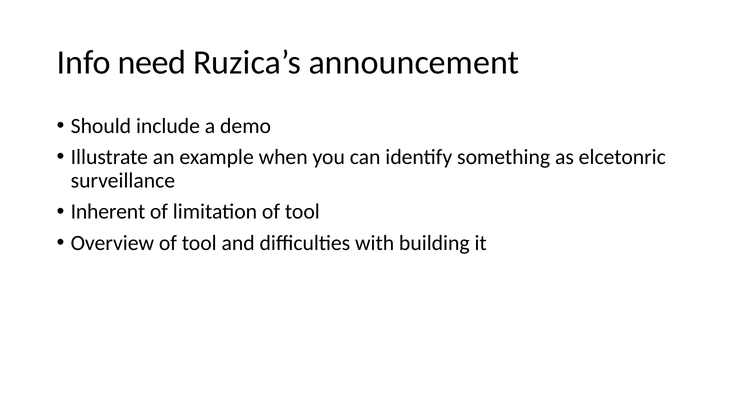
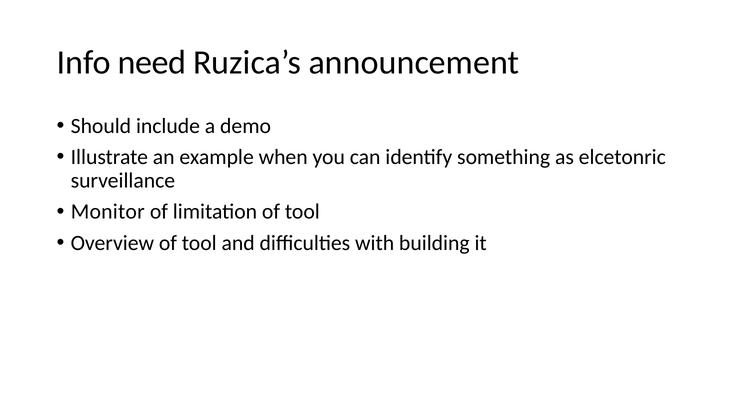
Inherent: Inherent -> Monitor (108, 211)
